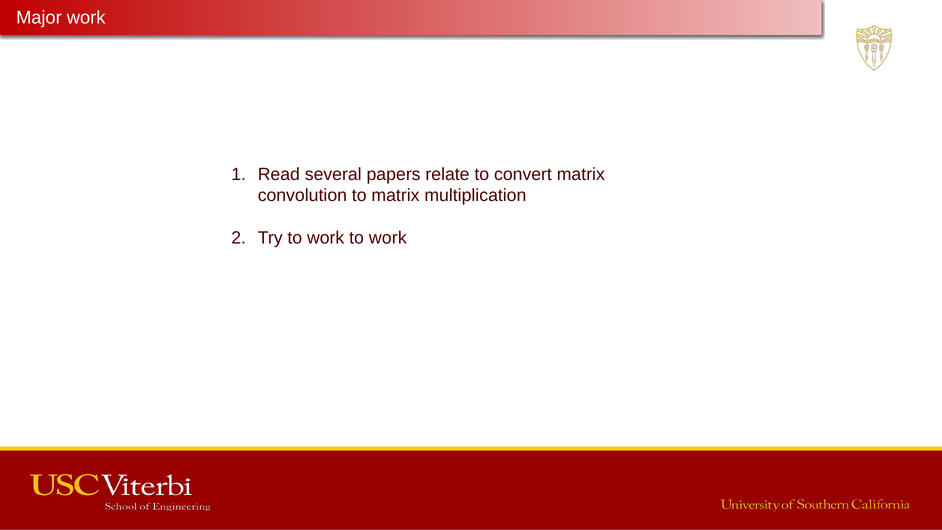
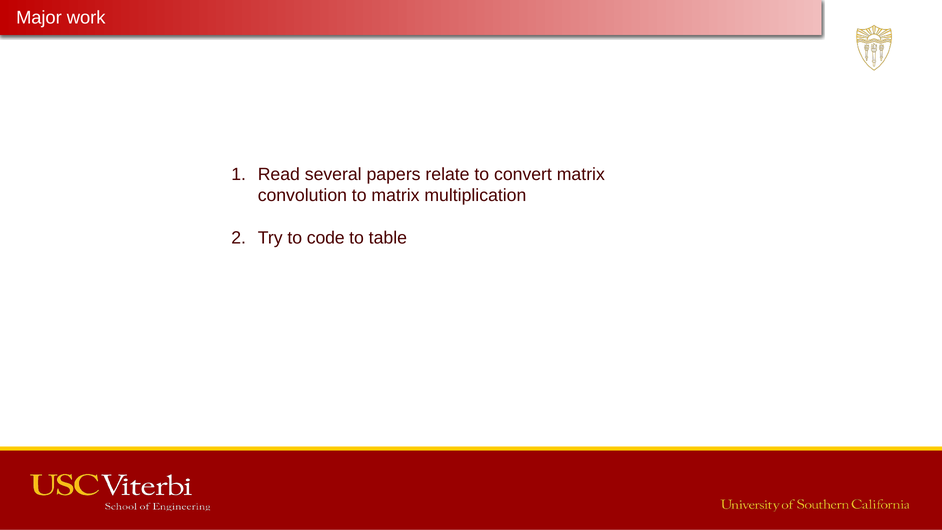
Try to work: work -> code (326, 238)
work: work -> table (388, 238)
